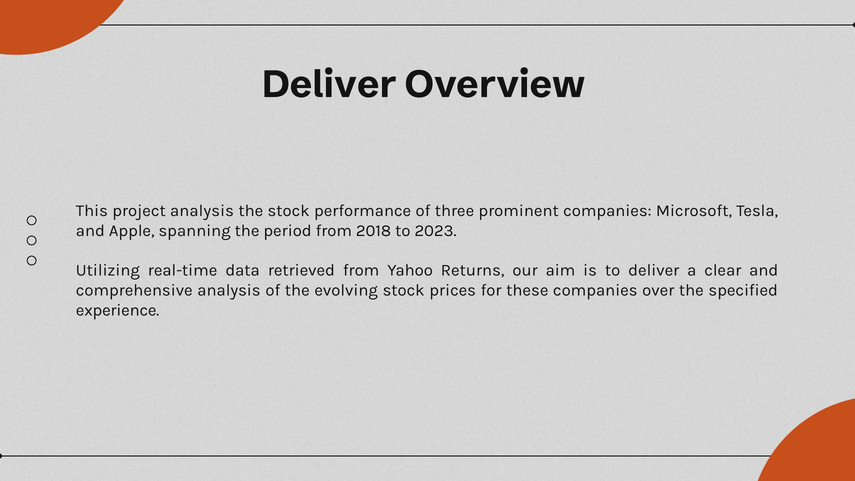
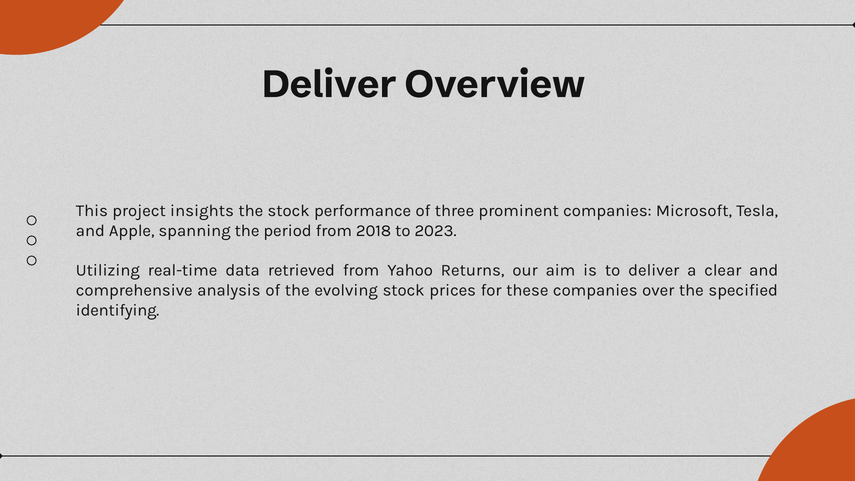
project analysis: analysis -> insights (202, 211)
experience: experience -> identifying (118, 310)
